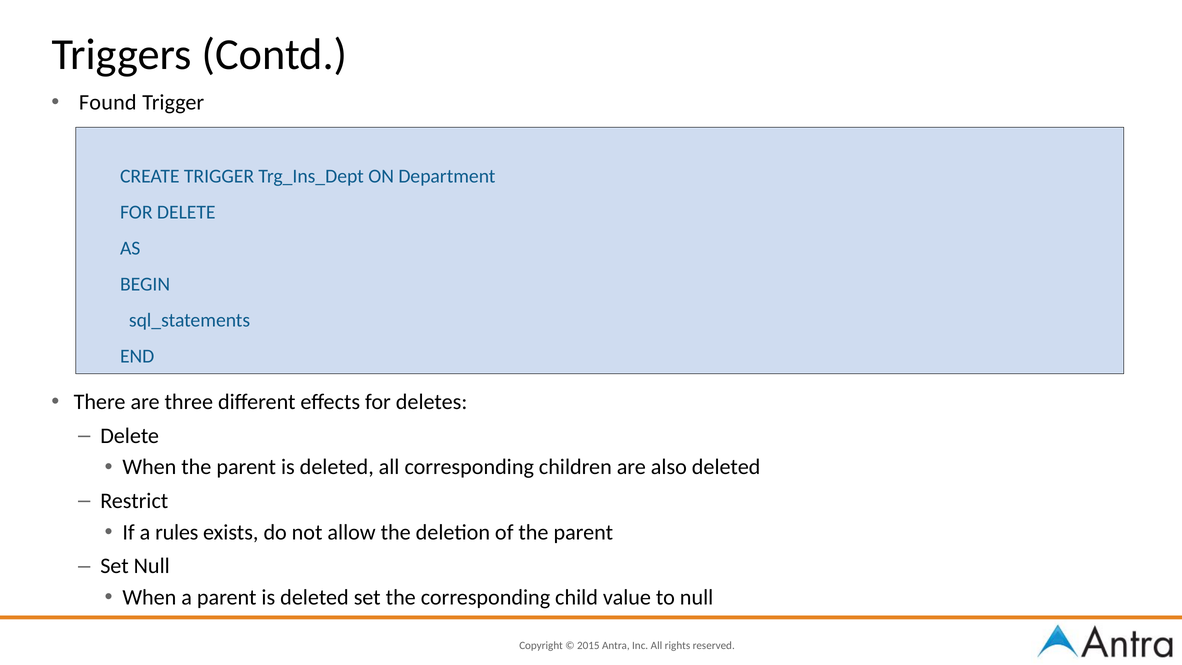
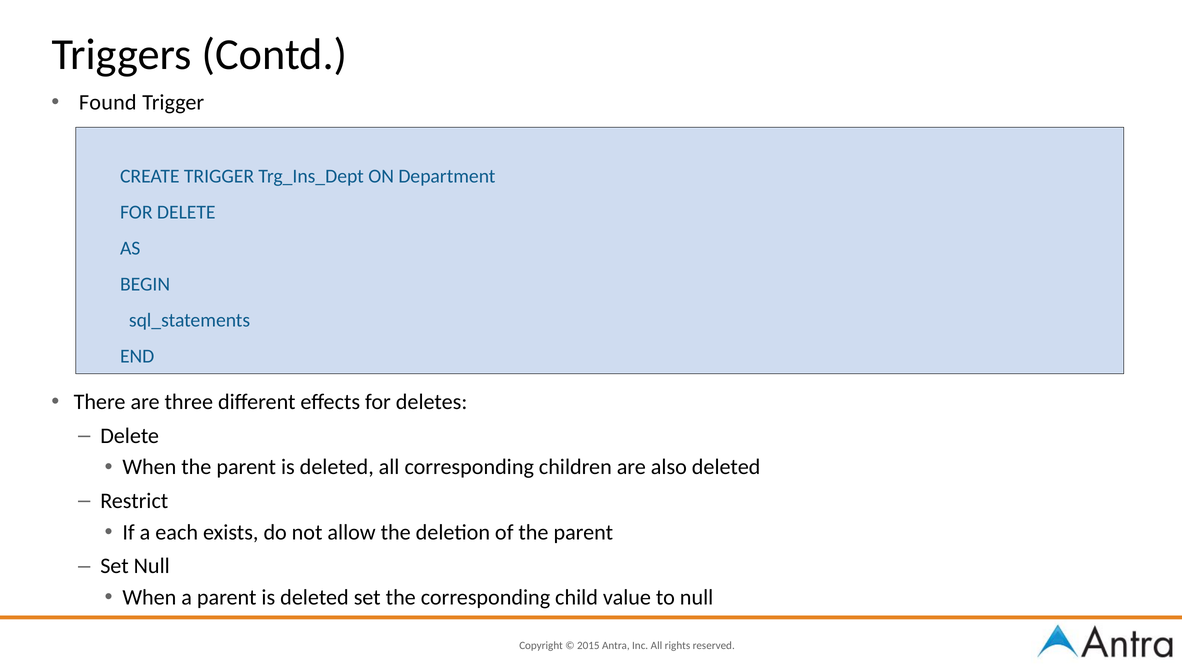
rules: rules -> each (177, 532)
